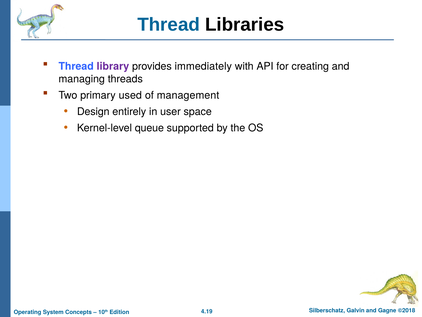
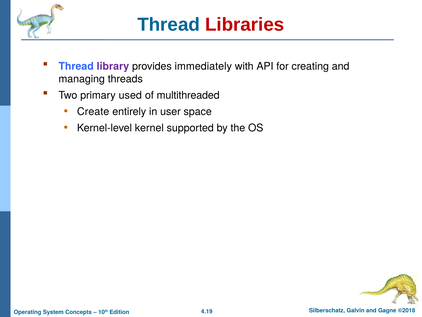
Libraries colour: black -> red (245, 25)
management: management -> multithreaded (188, 95)
Design: Design -> Create (93, 111)
queue: queue -> kernel (149, 128)
